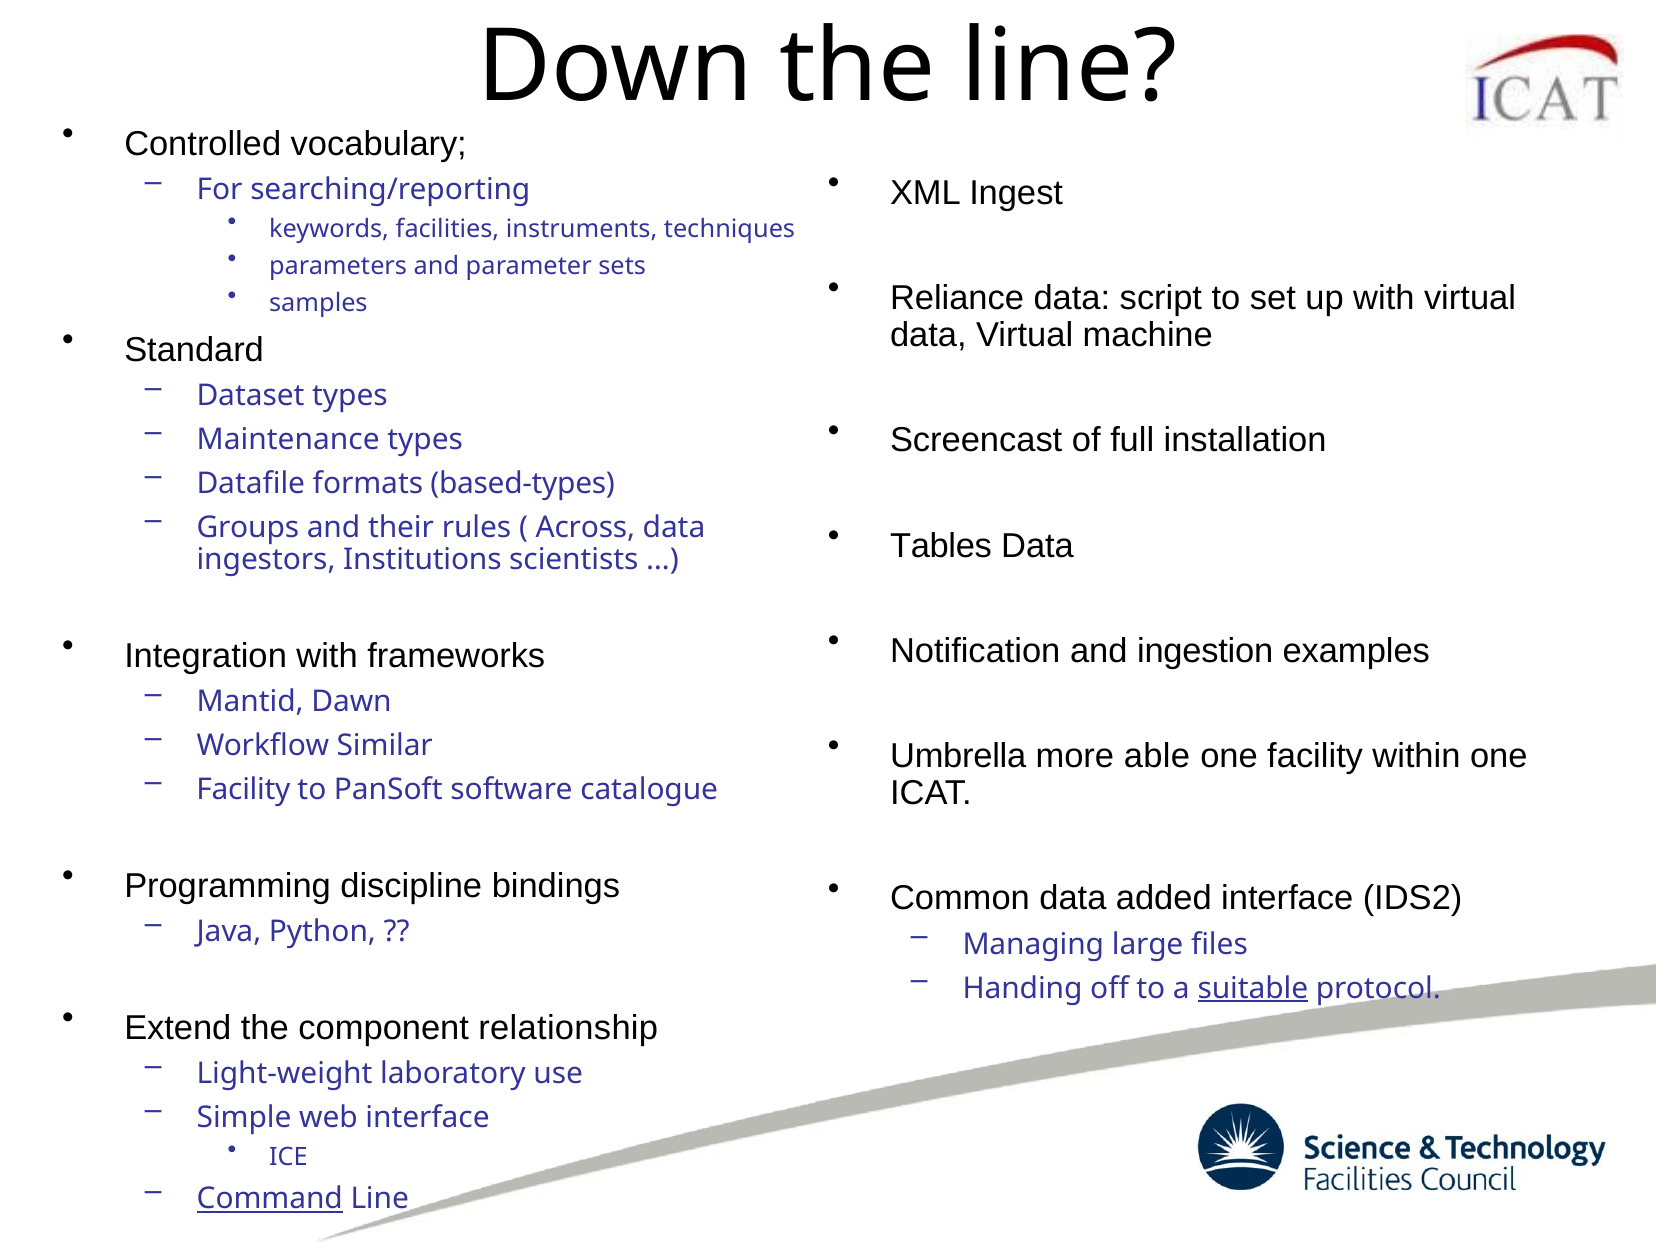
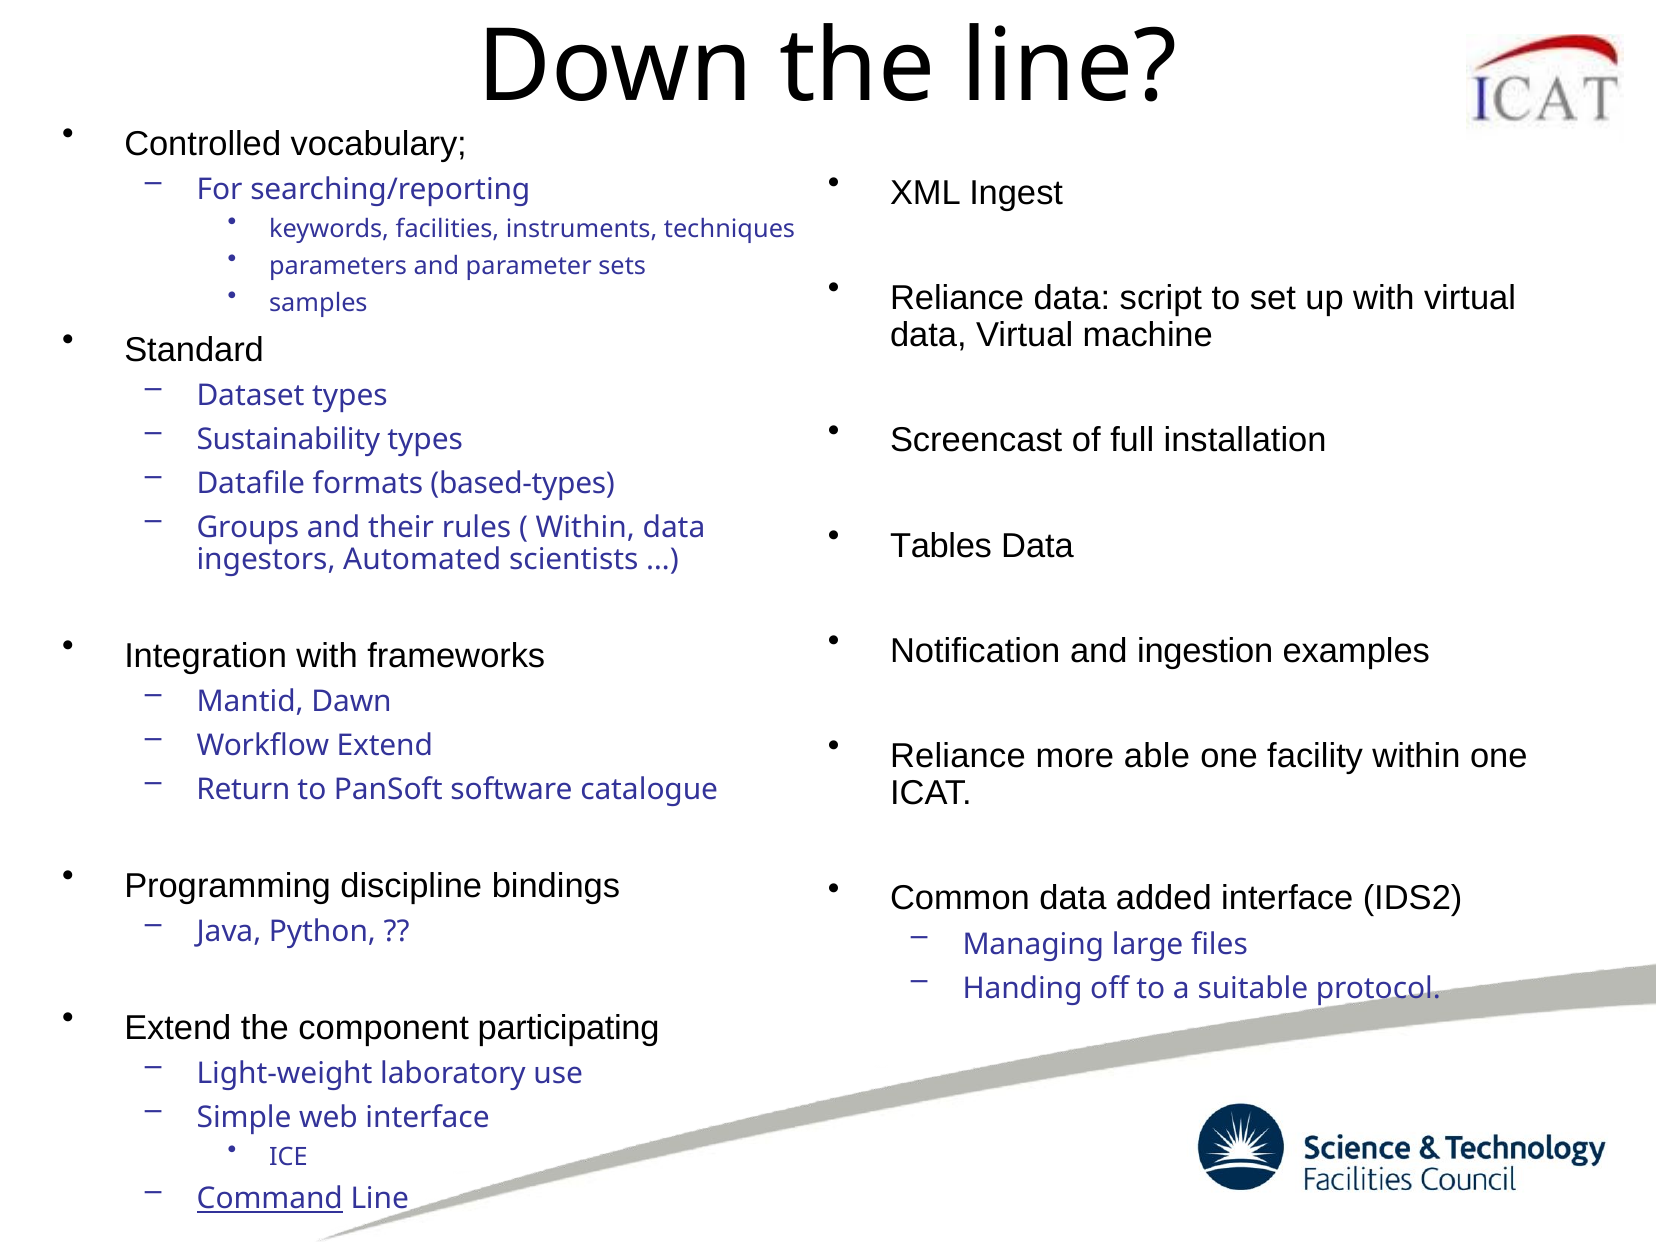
Maintenance: Maintenance -> Sustainability (288, 440)
Across: Across -> Within (585, 528)
Institutions: Institutions -> Automated (422, 560)
Workflow Similar: Similar -> Extend (385, 746)
Umbrella: Umbrella -> Reliance (958, 756)
Facility: Facility -> Return (243, 790)
suitable underline: present -> none (1253, 988)
relationship: relationship -> participating (569, 1028)
